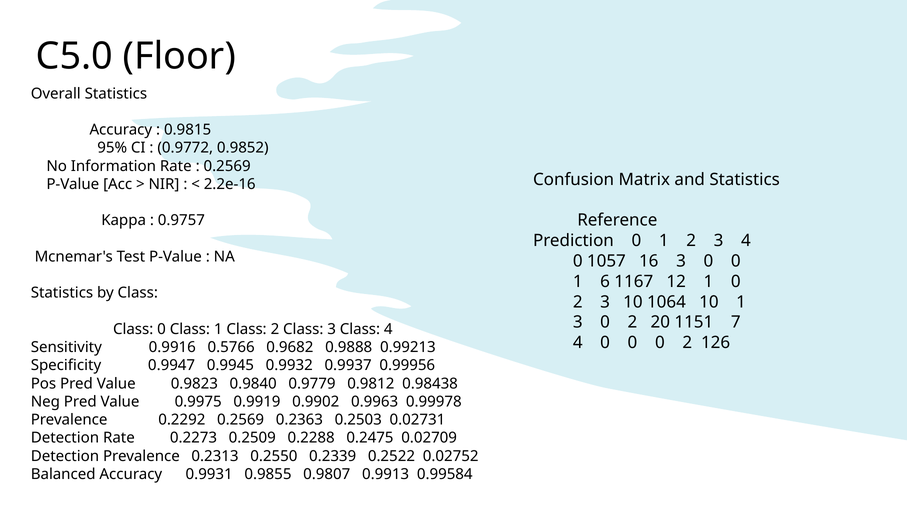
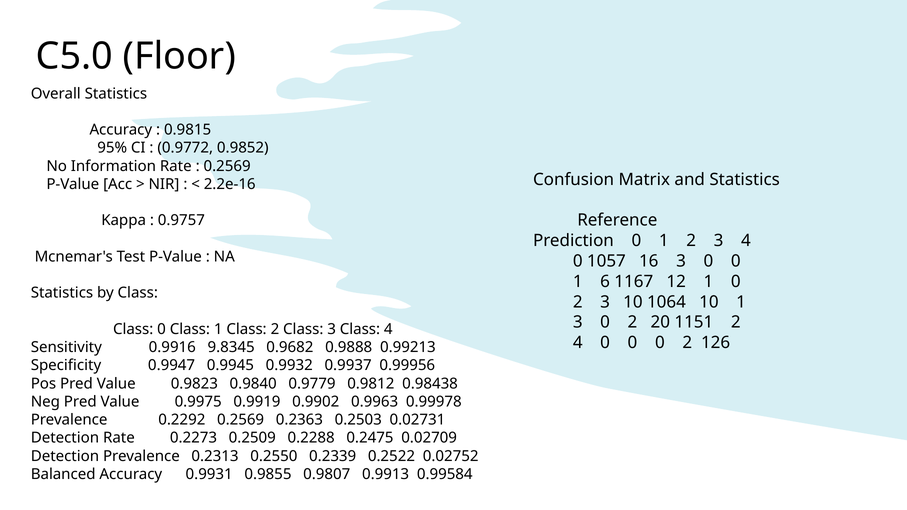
1151 7: 7 -> 2 (736, 322)
0.5766: 0.5766 -> 9.8345 (231, 347)
